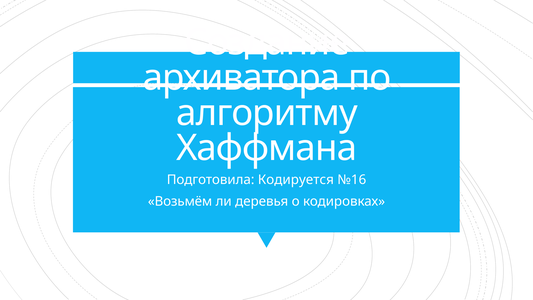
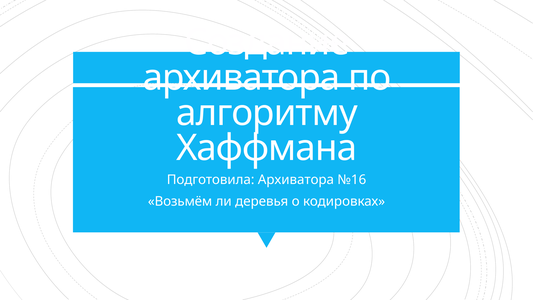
Подготовила Кодируется: Кодируется -> Архиватора (296, 180)
